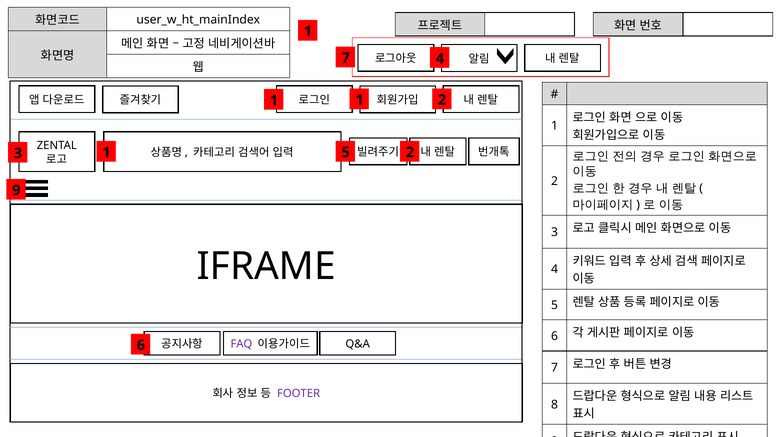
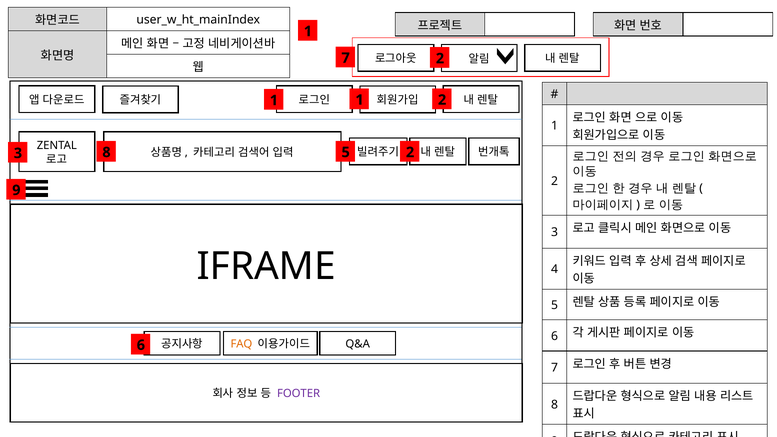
7 4: 4 -> 2 (440, 58)
3 1: 1 -> 8 (106, 152)
FAQ colour: purple -> orange (241, 344)
